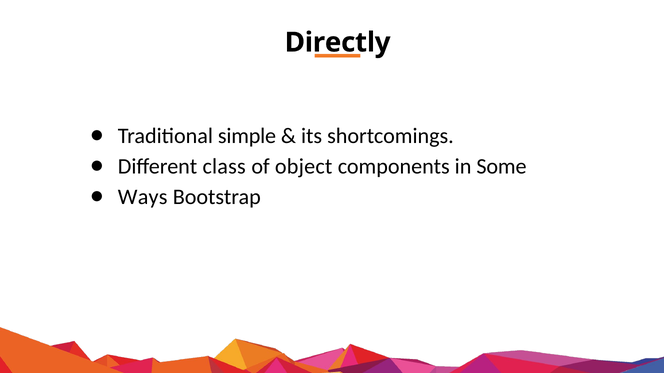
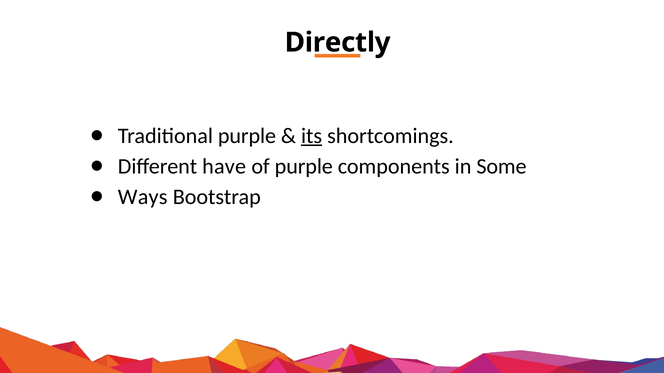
Traditional simple: simple -> purple (247, 136)
its underline: none -> present (312, 136)
class: class -> have (224, 166)
of object: object -> purple (304, 166)
